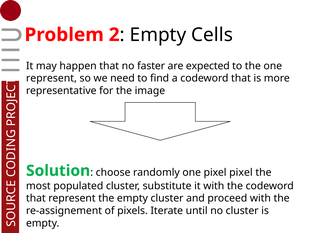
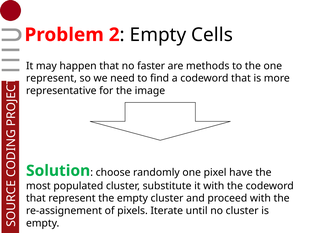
expected: expected -> methods (208, 66)
pixel pixel: pixel -> have (241, 173)
